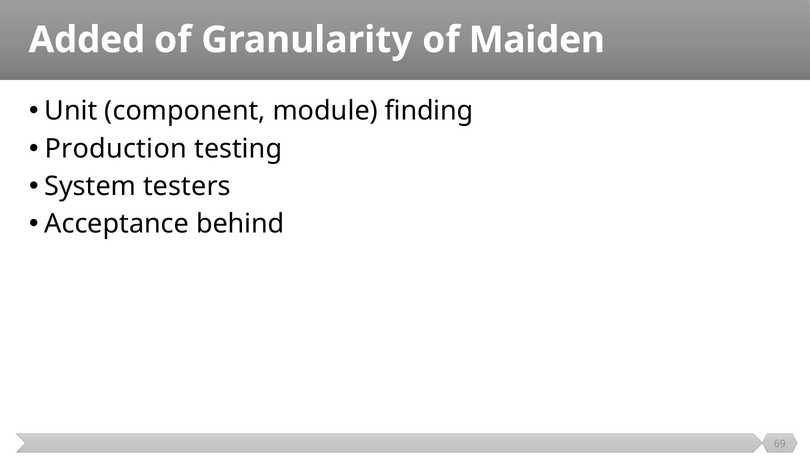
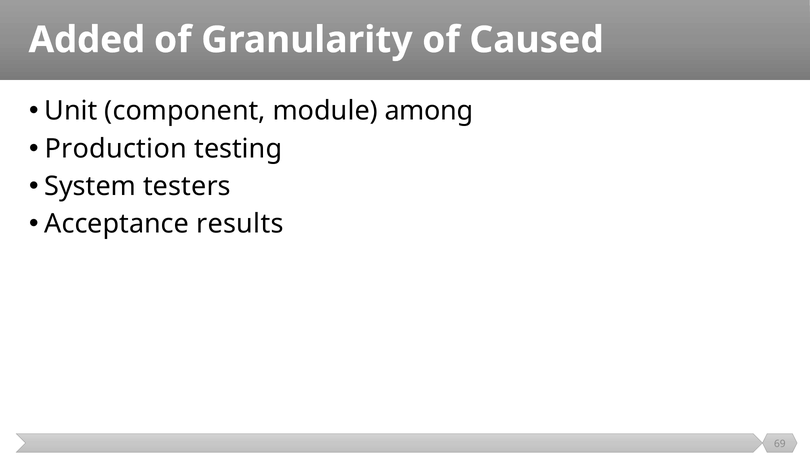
Maiden: Maiden -> Caused (537, 40)
finding: finding -> among (429, 111)
behind: behind -> results (240, 224)
